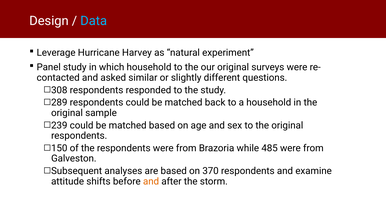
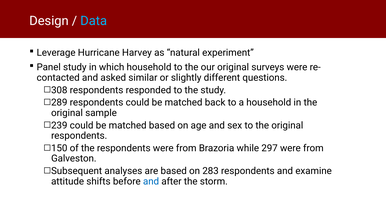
485: 485 -> 297 (270, 148)
370: 370 -> 283 (211, 171)
and colour: orange -> blue (151, 181)
